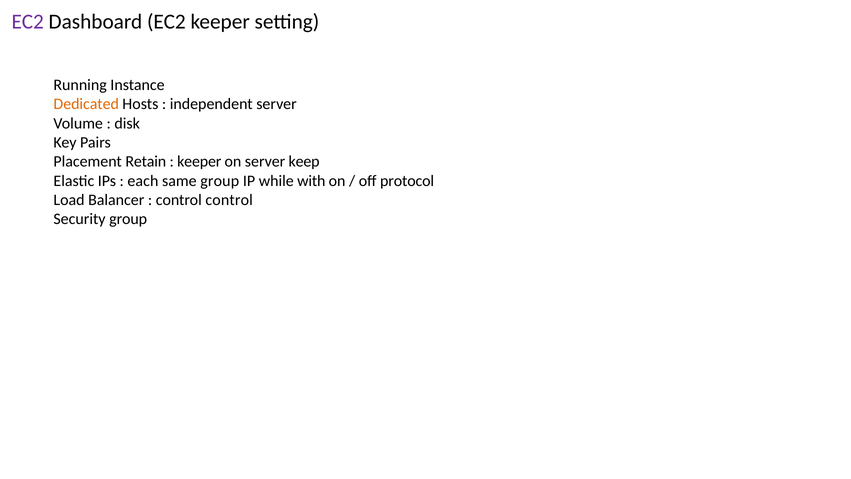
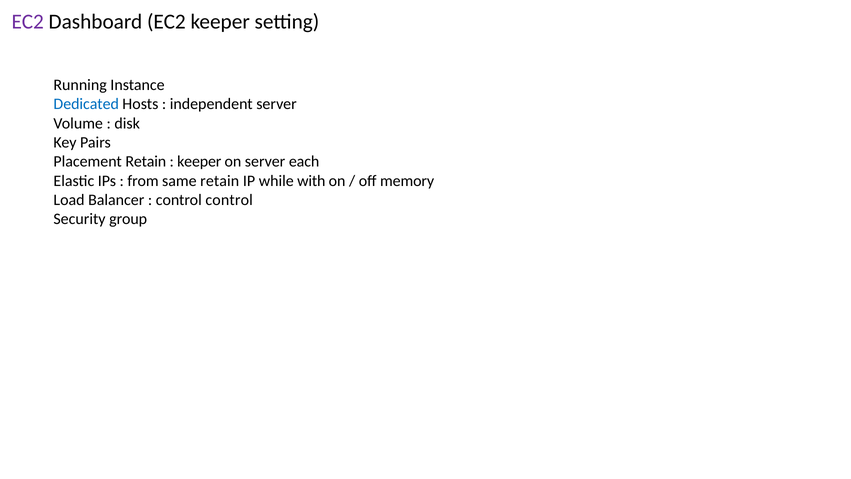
Dedicated colour: orange -> blue (86, 104)
keep: keep -> each (304, 162)
each: each -> from (143, 181)
same group: group -> retain (220, 181)
protocol: protocol -> memory (407, 181)
